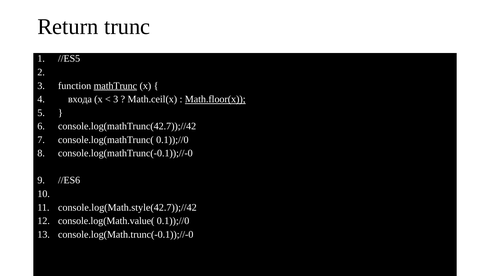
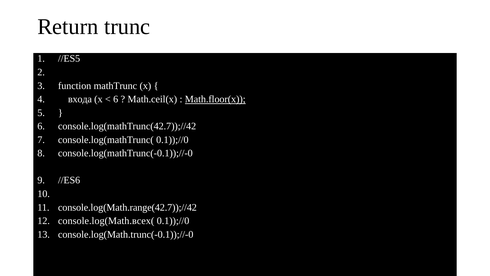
mathTrunc underline: present -> none (115, 86)
3: 3 -> 6 (116, 99)
console.log(Math.style(42.7));//42: console.log(Math.style(42.7));//42 -> console.log(Math.range(42.7));//42 (127, 207)
console.log(Math.value(: console.log(Math.value( -> console.log(Math.всех( (106, 221)
